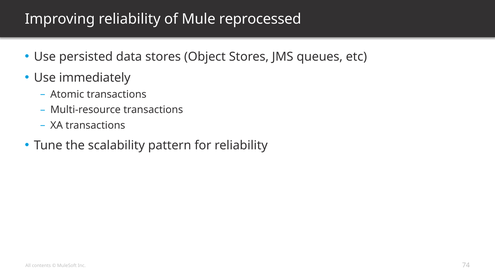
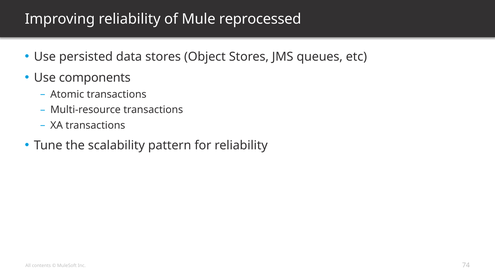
immediately: immediately -> components (95, 78)
